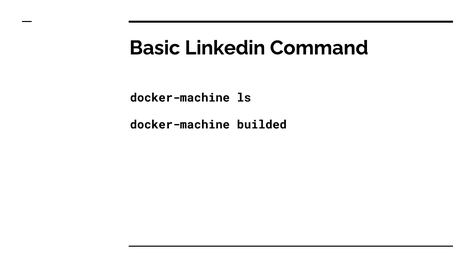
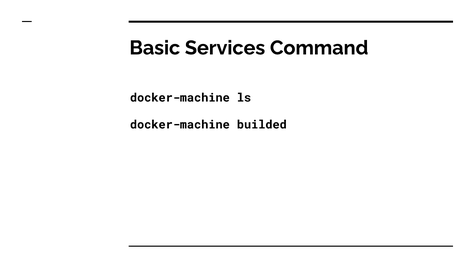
Linkedin: Linkedin -> Services (225, 48)
